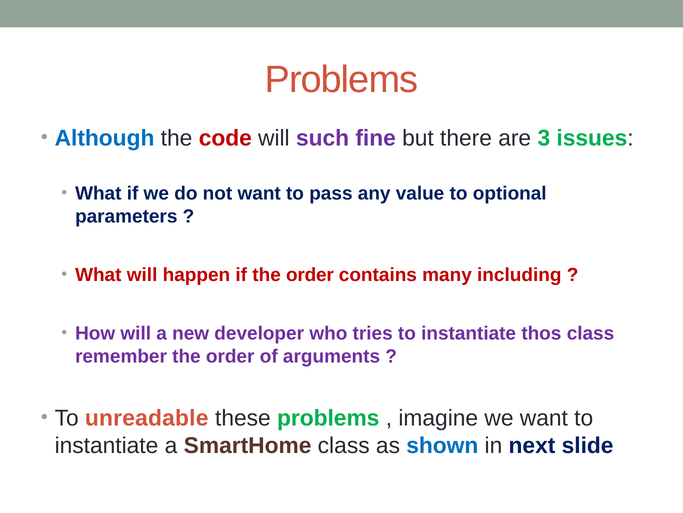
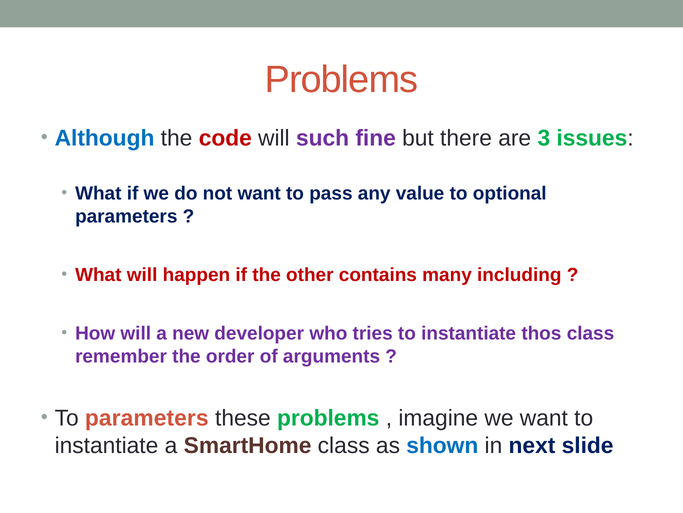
if the order: order -> other (310, 275)
To unreadable: unreadable -> parameters (147, 418)
